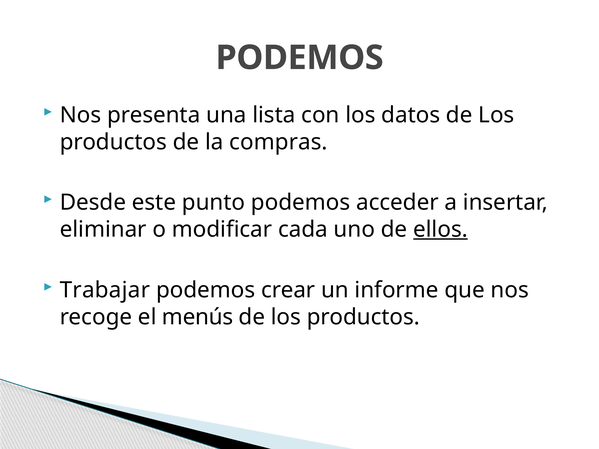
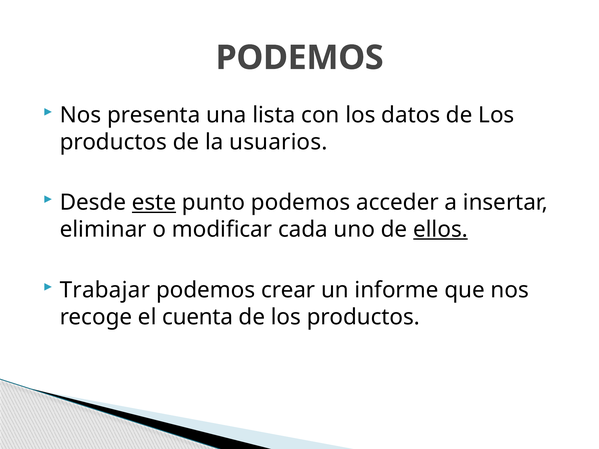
compras: compras -> usuarios (278, 142)
este underline: none -> present (154, 203)
menús: menús -> cuenta (198, 317)
